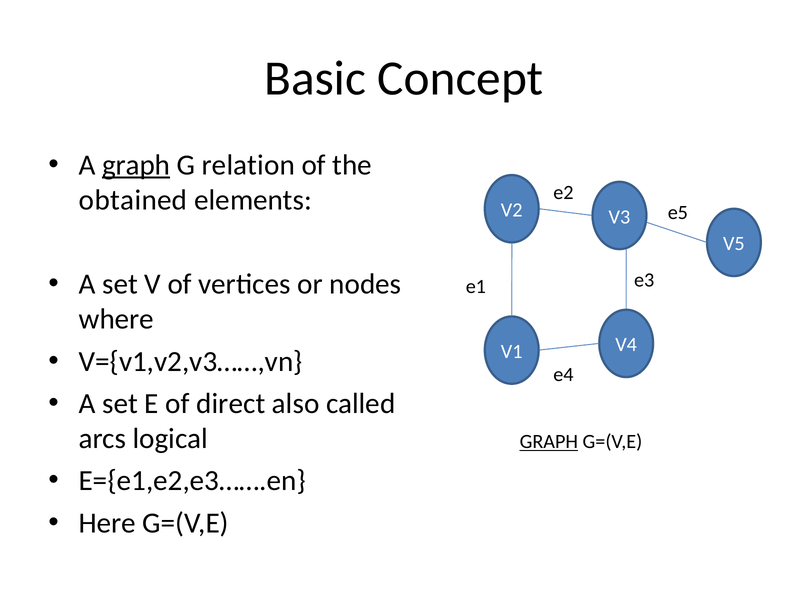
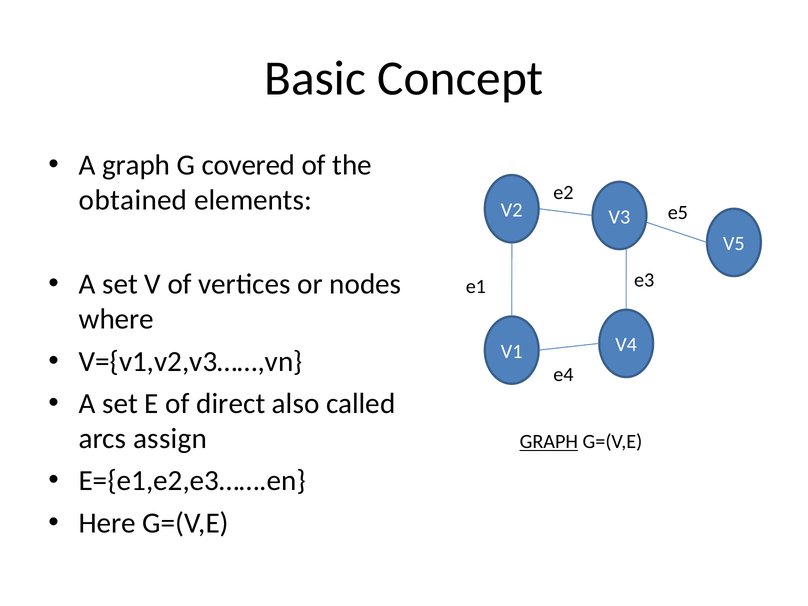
graph underline: present -> none (136, 165)
relation: relation -> covered (248, 165)
logical: logical -> assign (170, 439)
